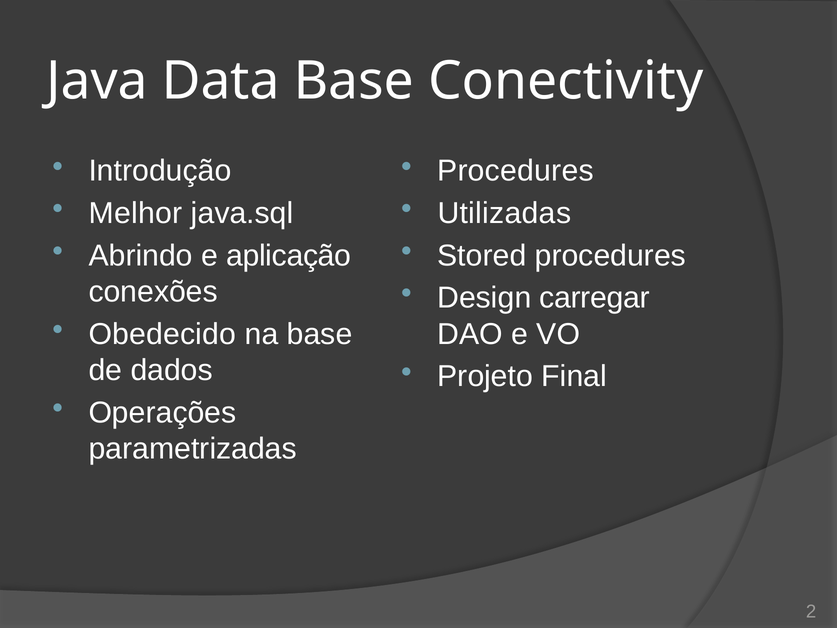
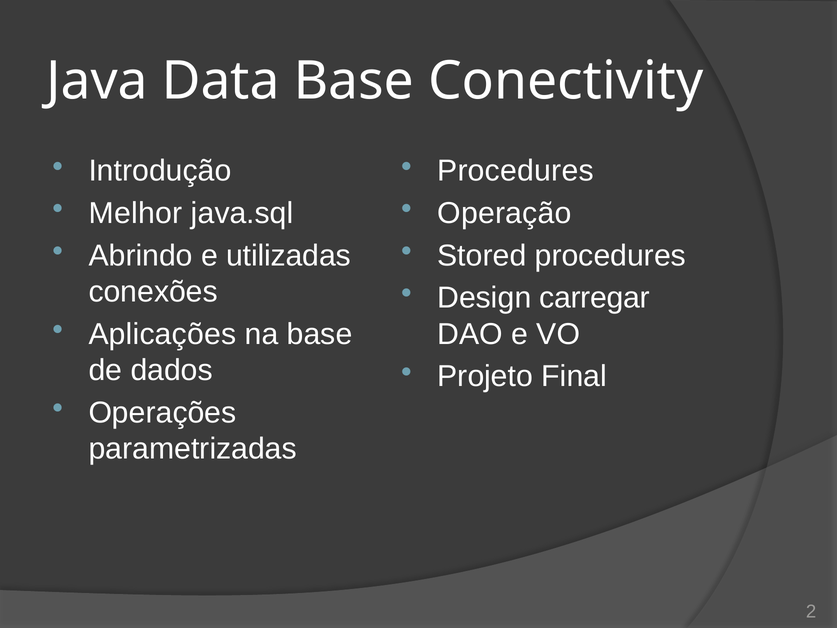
Utilizadas: Utilizadas -> Operação (504, 213)
aplicação: aplicação -> utilizadas (289, 255)
Obedecido: Obedecido -> Aplicações (162, 334)
